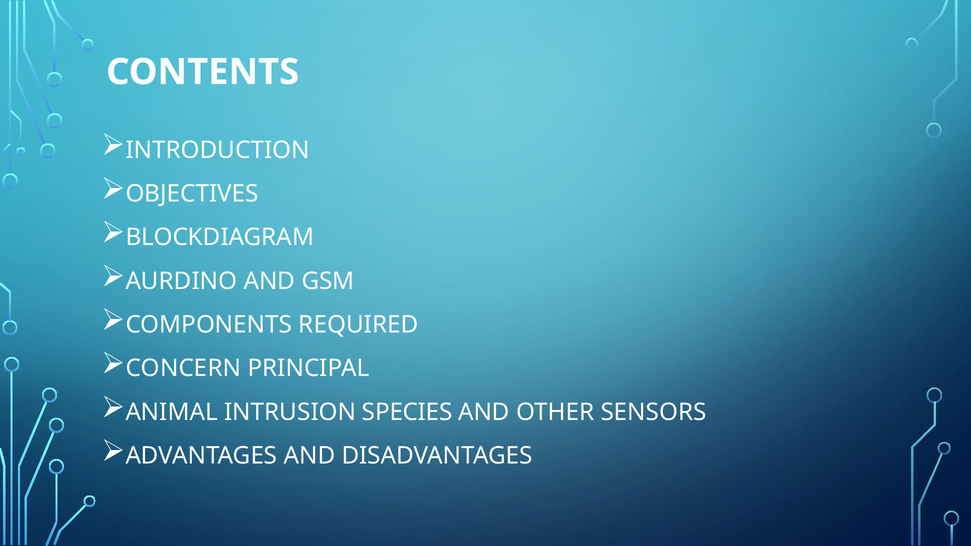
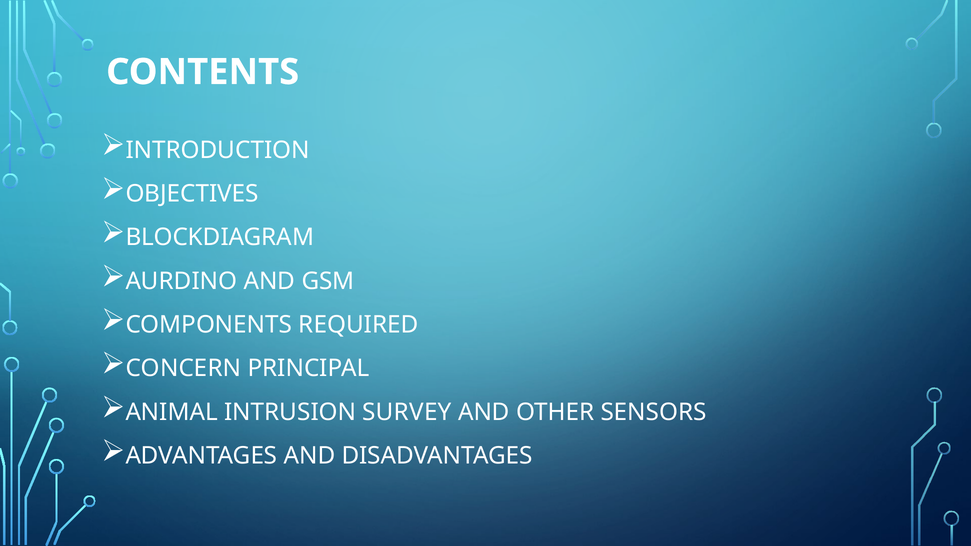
SPECIES: SPECIES -> SURVEY (407, 412)
